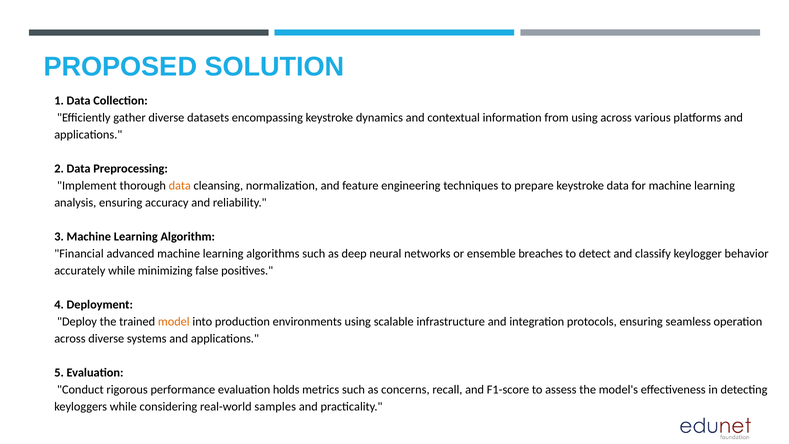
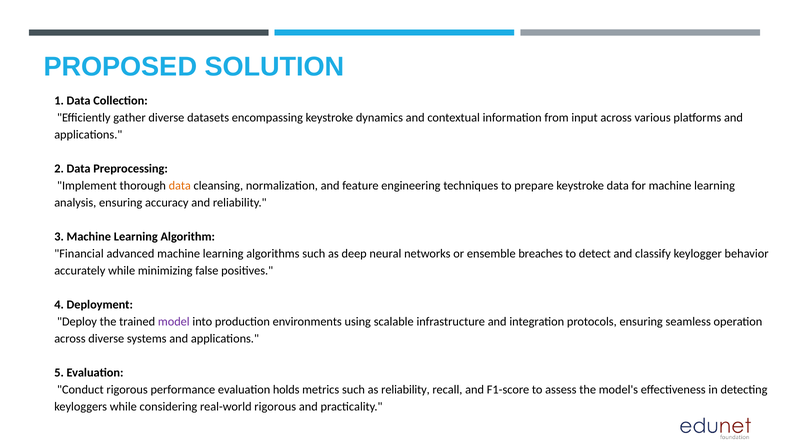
from using: using -> input (585, 118)
model colour: orange -> purple (174, 322)
as concerns: concerns -> reliability (405, 390)
real-world samples: samples -> rigorous (275, 407)
